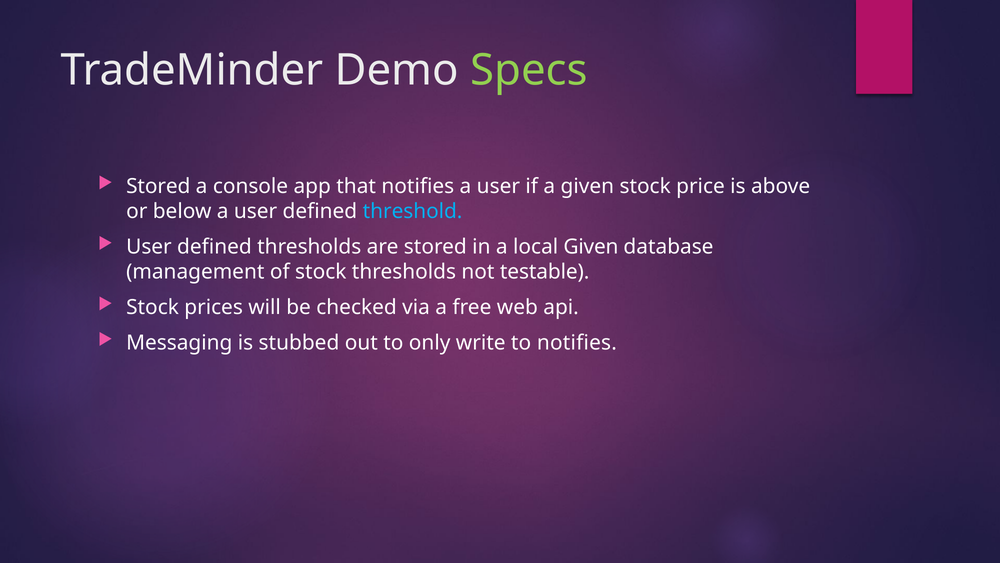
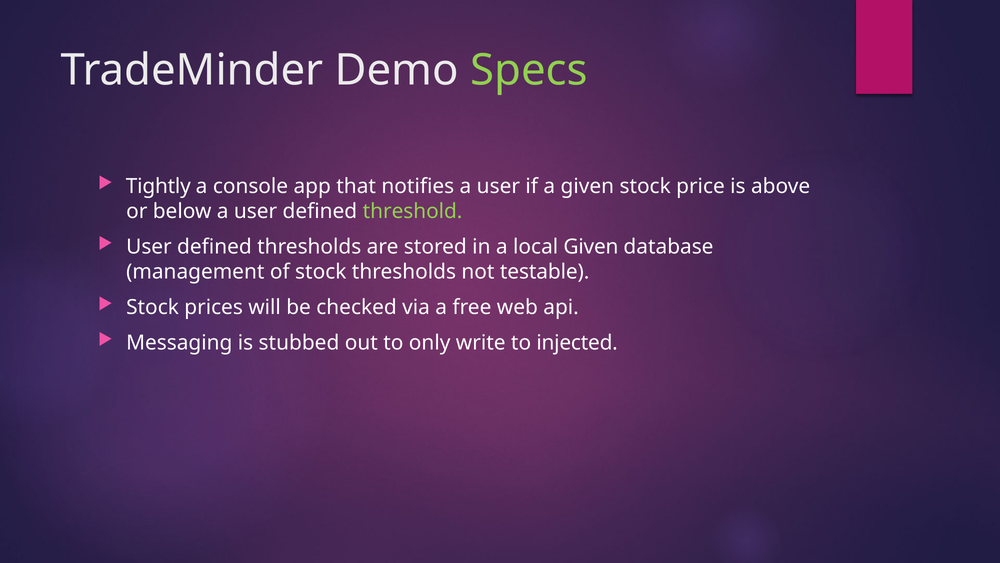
Stored: Stored -> Tightly (158, 186)
threshold colour: light blue -> light green (413, 211)
to notifies: notifies -> injected (577, 342)
